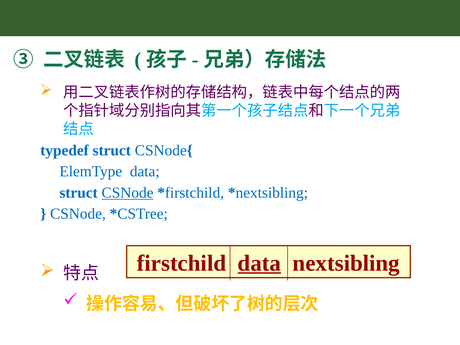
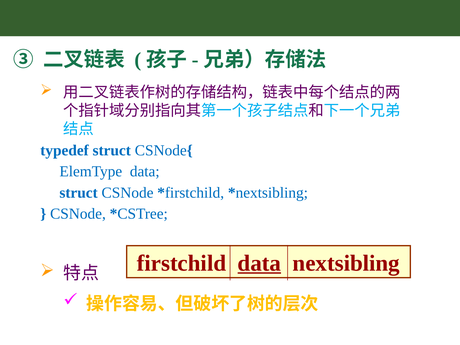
CSNode underline: present -> none (128, 193)
